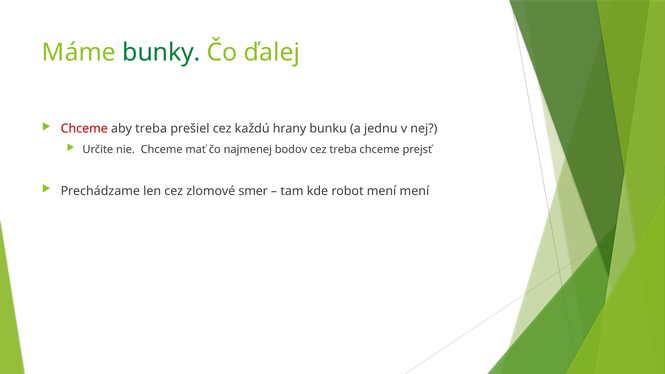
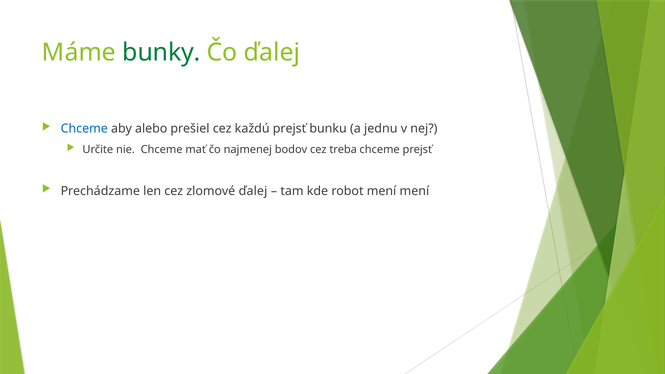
Chceme colour: red -> blue (84, 129)
aby treba: treba -> alebo (151, 129)
každú hrany: hrany -> prejsť (290, 129)
zlomové smer: smer -> ďalej (253, 191)
